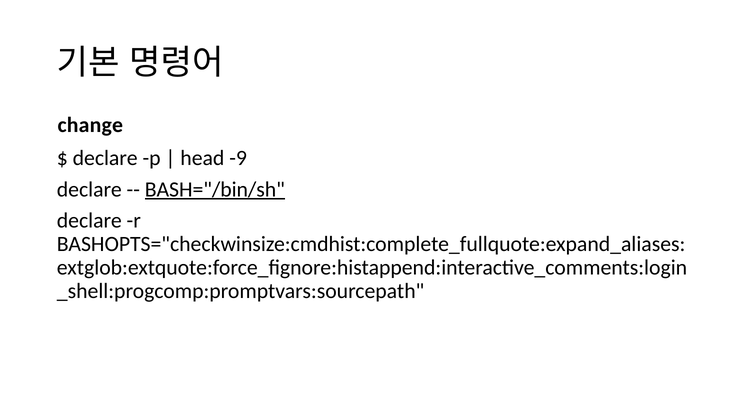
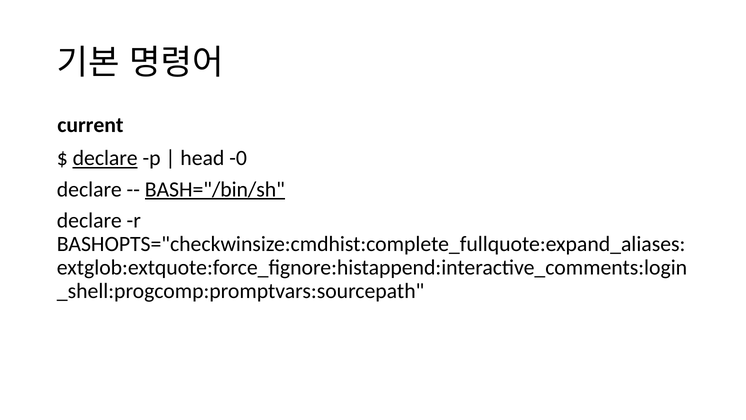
change: change -> current (90, 125)
declare underline: none -> present (105, 158)
-9: -9 -> -0 (238, 158)
